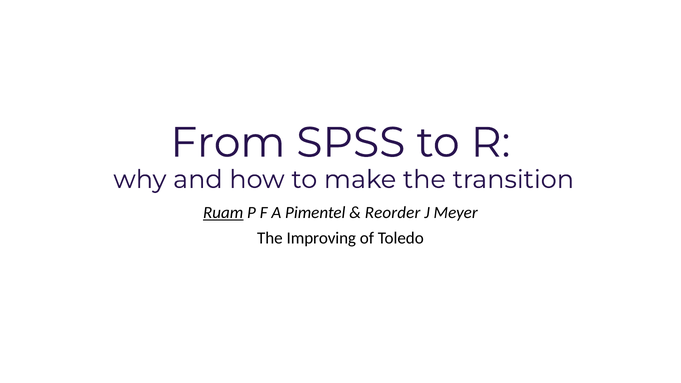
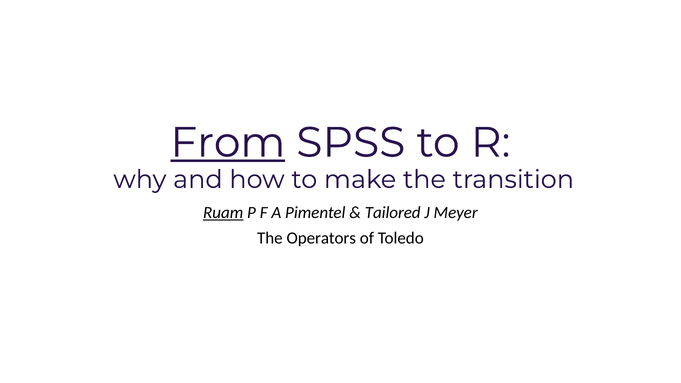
From underline: none -> present (228, 143)
Reorder: Reorder -> Tailored (393, 213)
Improving: Improving -> Operators (321, 238)
